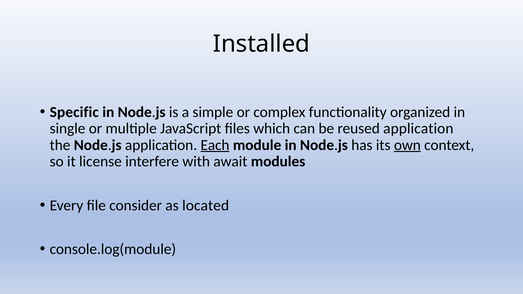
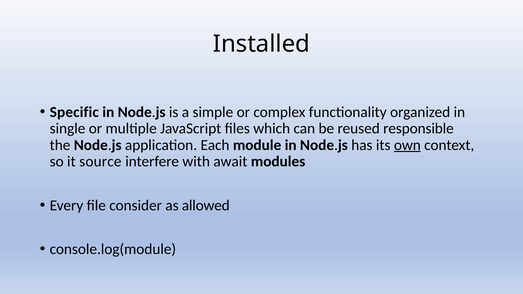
reused application: application -> responsible (418, 129)
Each underline: present -> none (215, 145)
license: license -> source (100, 162)
located: located -> allowed (206, 205)
